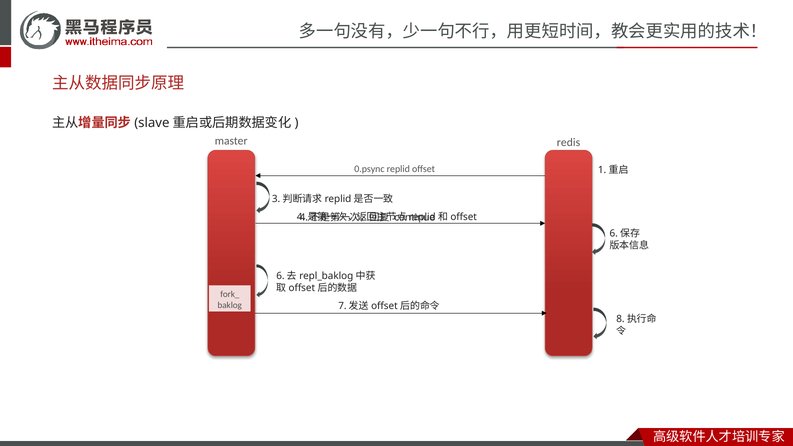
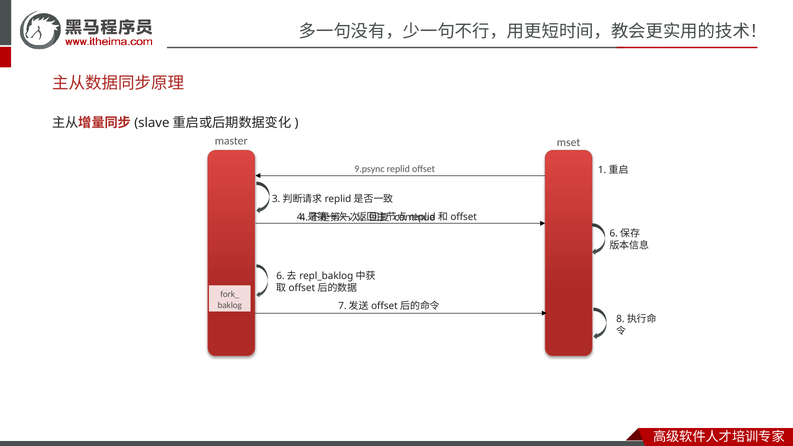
redis: redis -> mset (569, 142)
0.psync: 0.psync -> 9.psync (369, 169)
